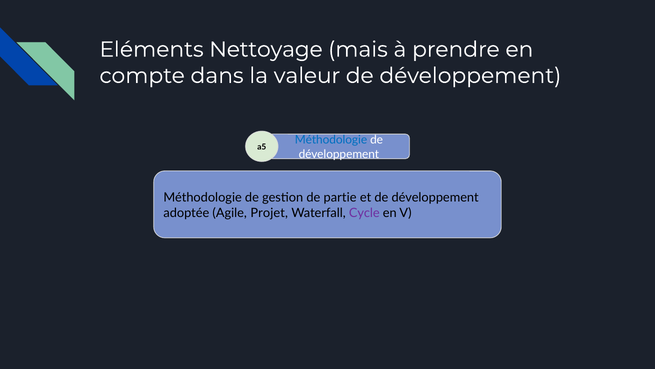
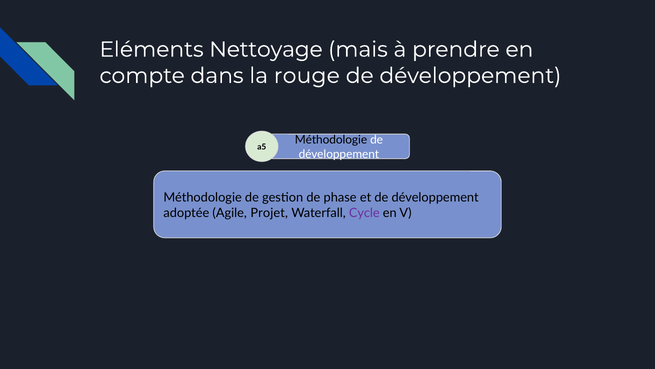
valeur: valeur -> rouge (307, 76)
Méthodologie colour: blue -> black (331, 140)
partie: partie -> phase (340, 197)
